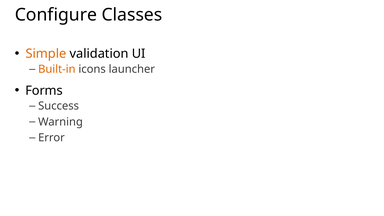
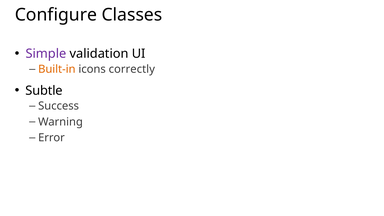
Simple colour: orange -> purple (46, 54)
launcher: launcher -> correctly (132, 69)
Forms: Forms -> Subtle (44, 91)
